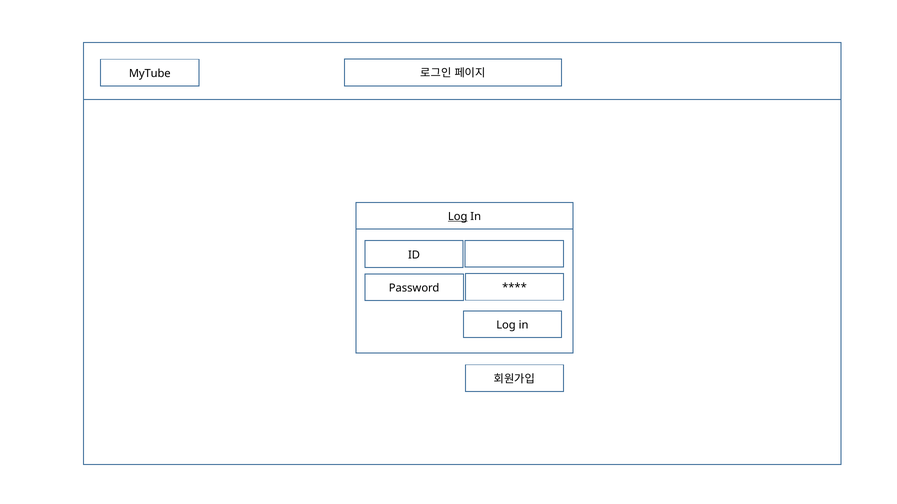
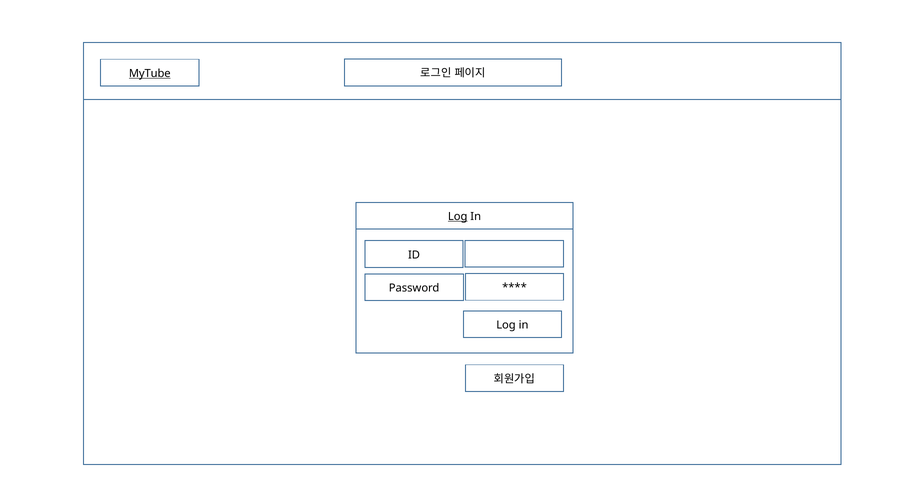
MyTube underline: none -> present (150, 73)
